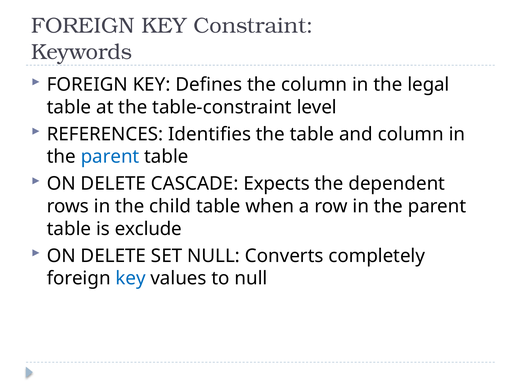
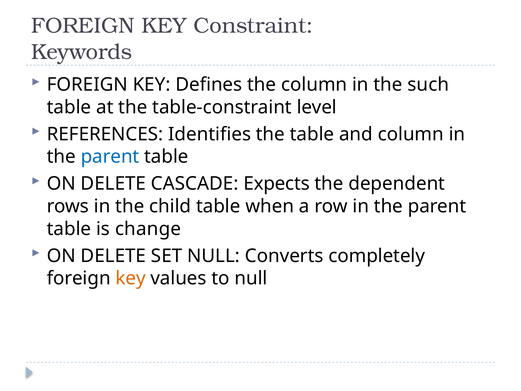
legal: legal -> such (428, 85)
exclude: exclude -> change (148, 229)
key colour: blue -> orange (131, 278)
